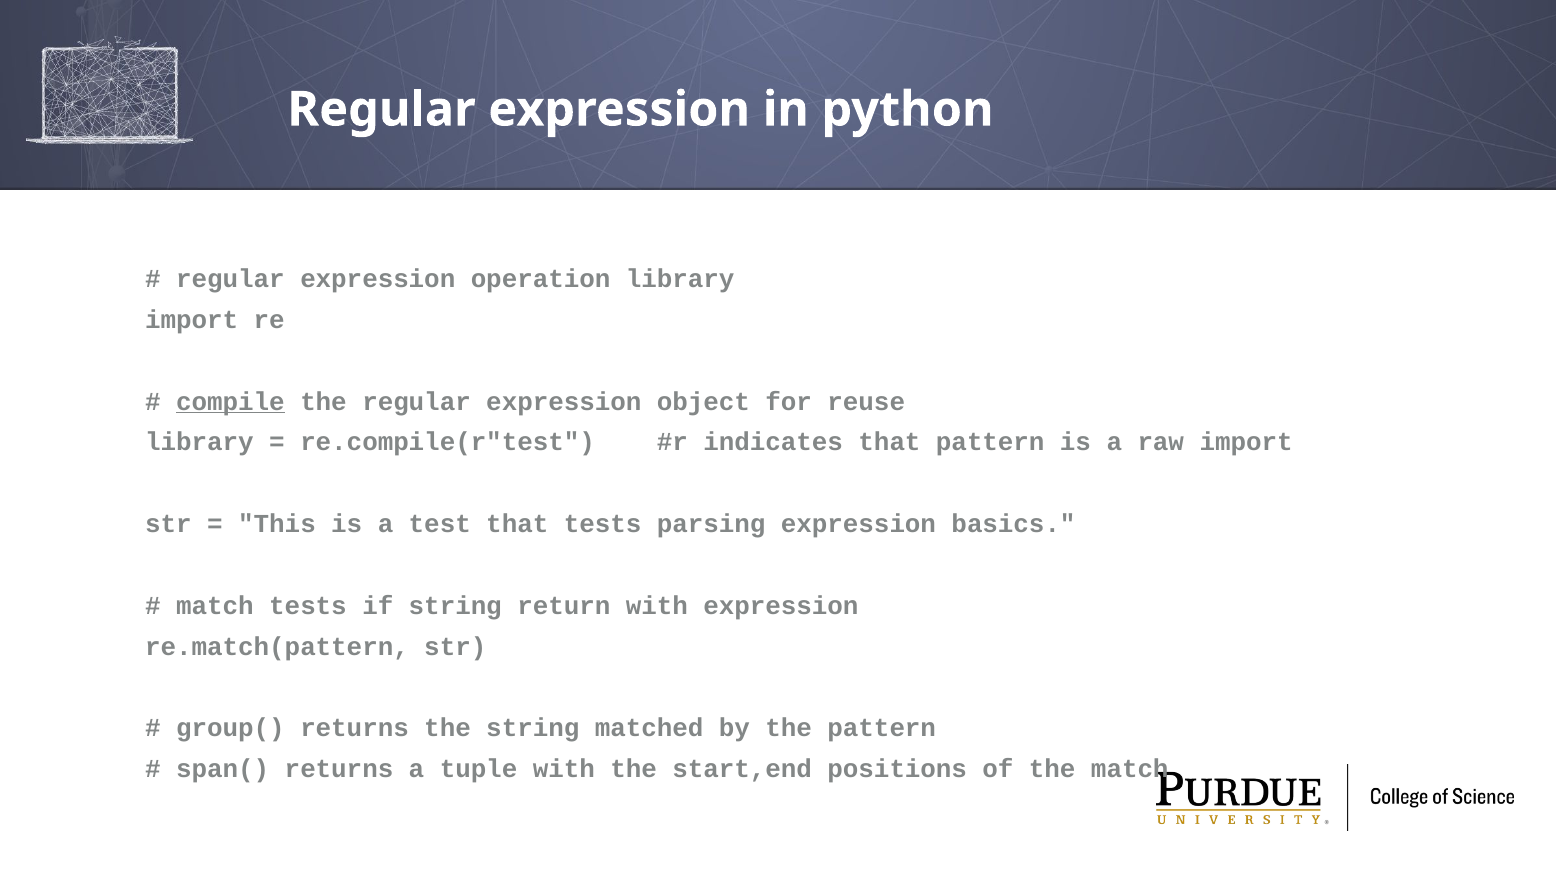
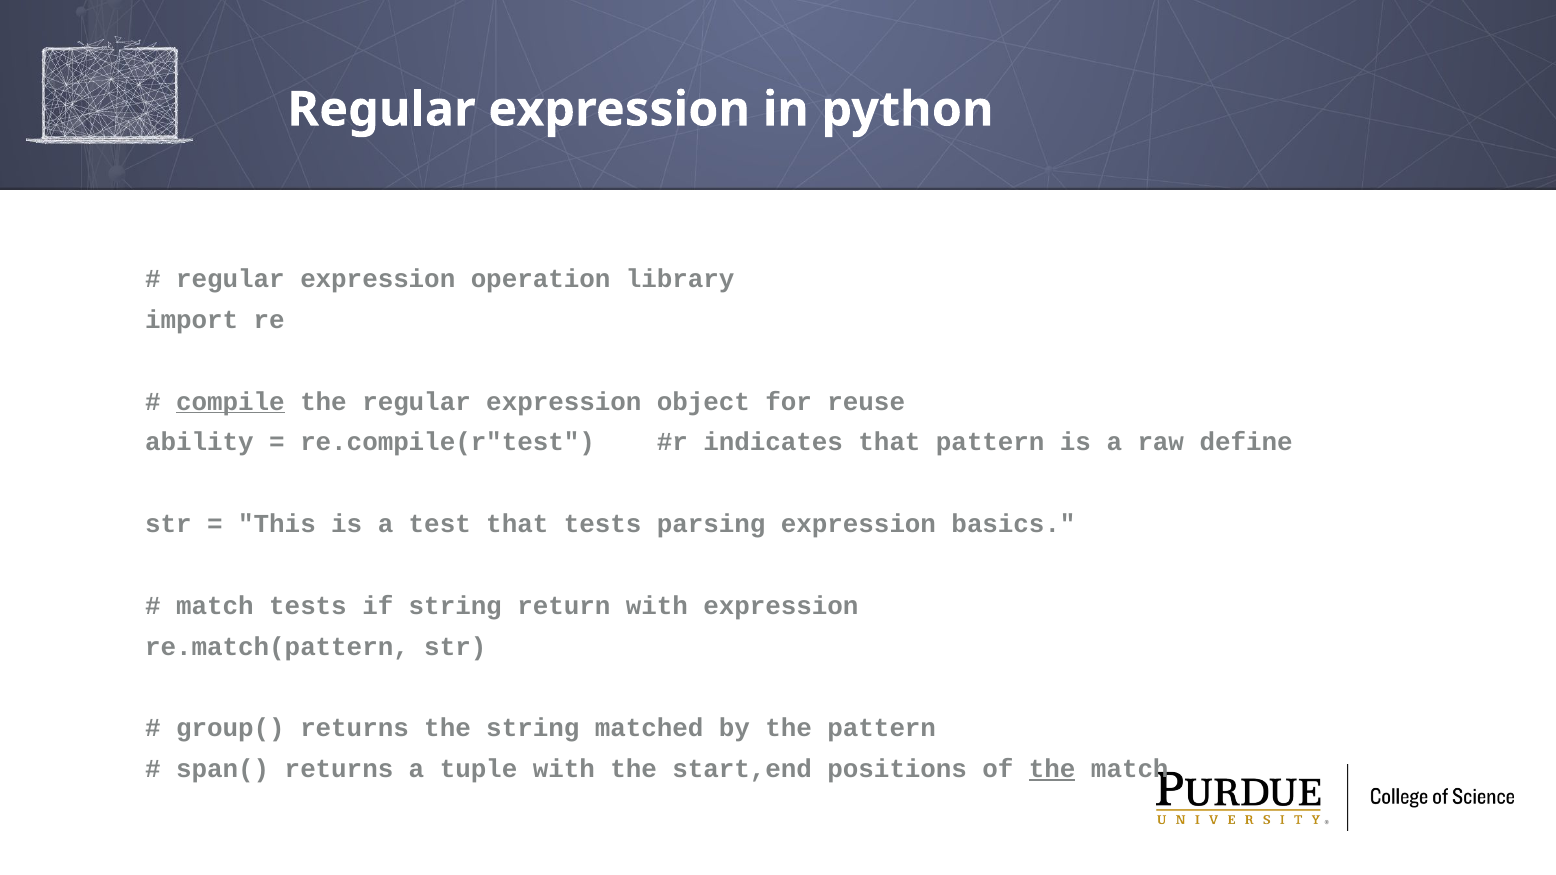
library: library -> ability (199, 443)
raw import: import -> define (1246, 443)
the underline: none -> present (1052, 769)
